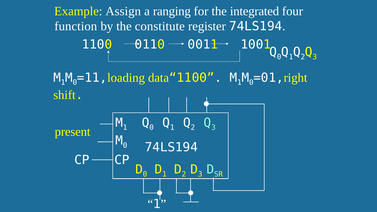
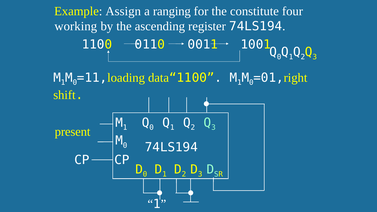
integrated: integrated -> constitute (254, 11)
function: function -> working (76, 26)
constitute: constitute -> ascending (160, 26)
